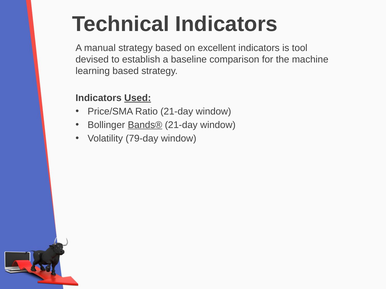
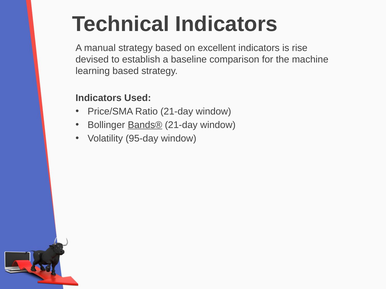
tool: tool -> rise (300, 48)
Used underline: present -> none (138, 98)
79-day: 79-day -> 95-day (142, 139)
